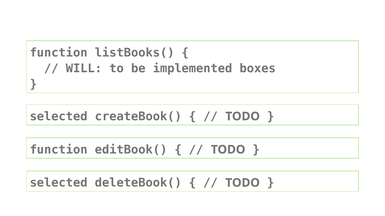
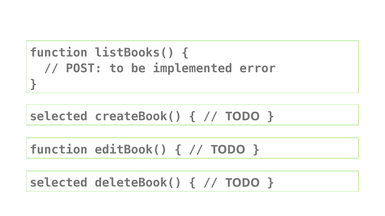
WILL: WILL -> POST (84, 69)
boxes: boxes -> error (258, 69)
